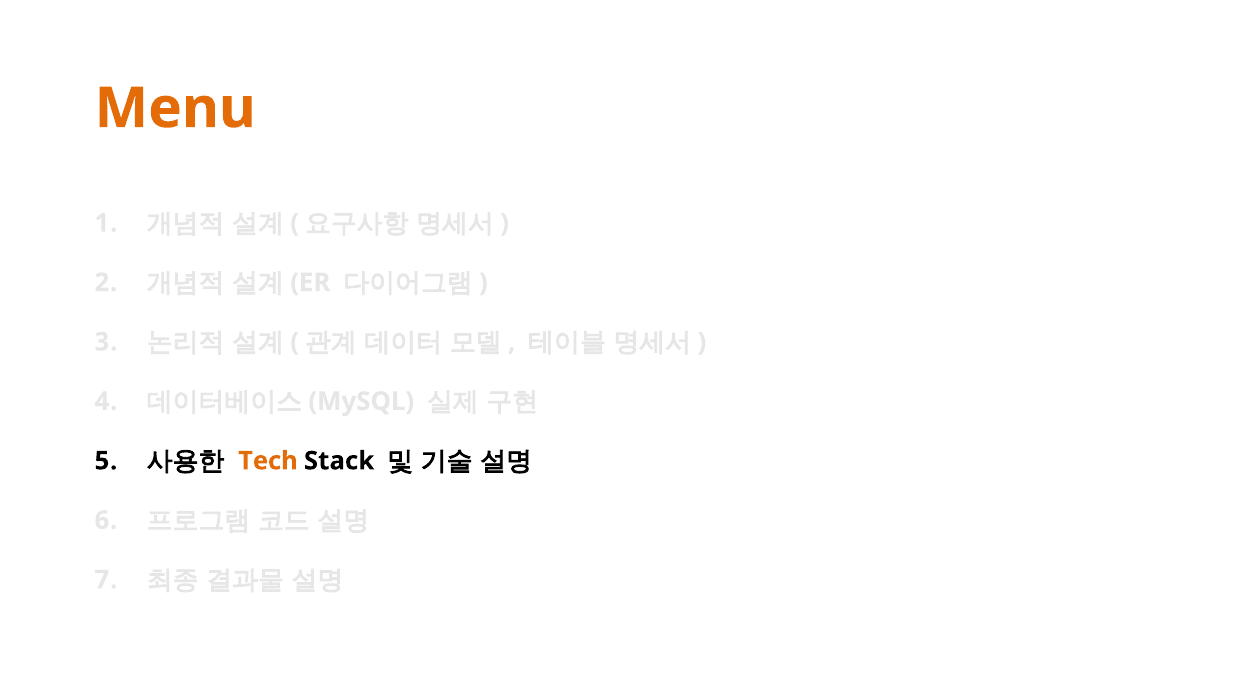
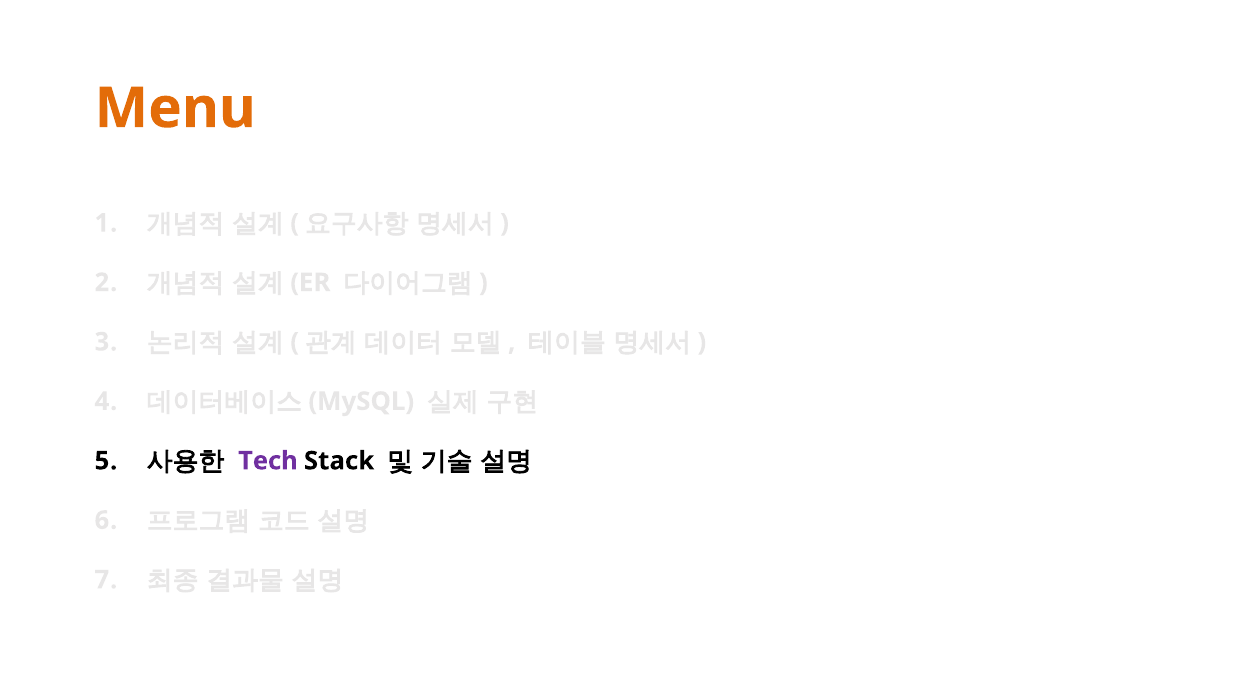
Tech colour: orange -> purple (268, 461)
